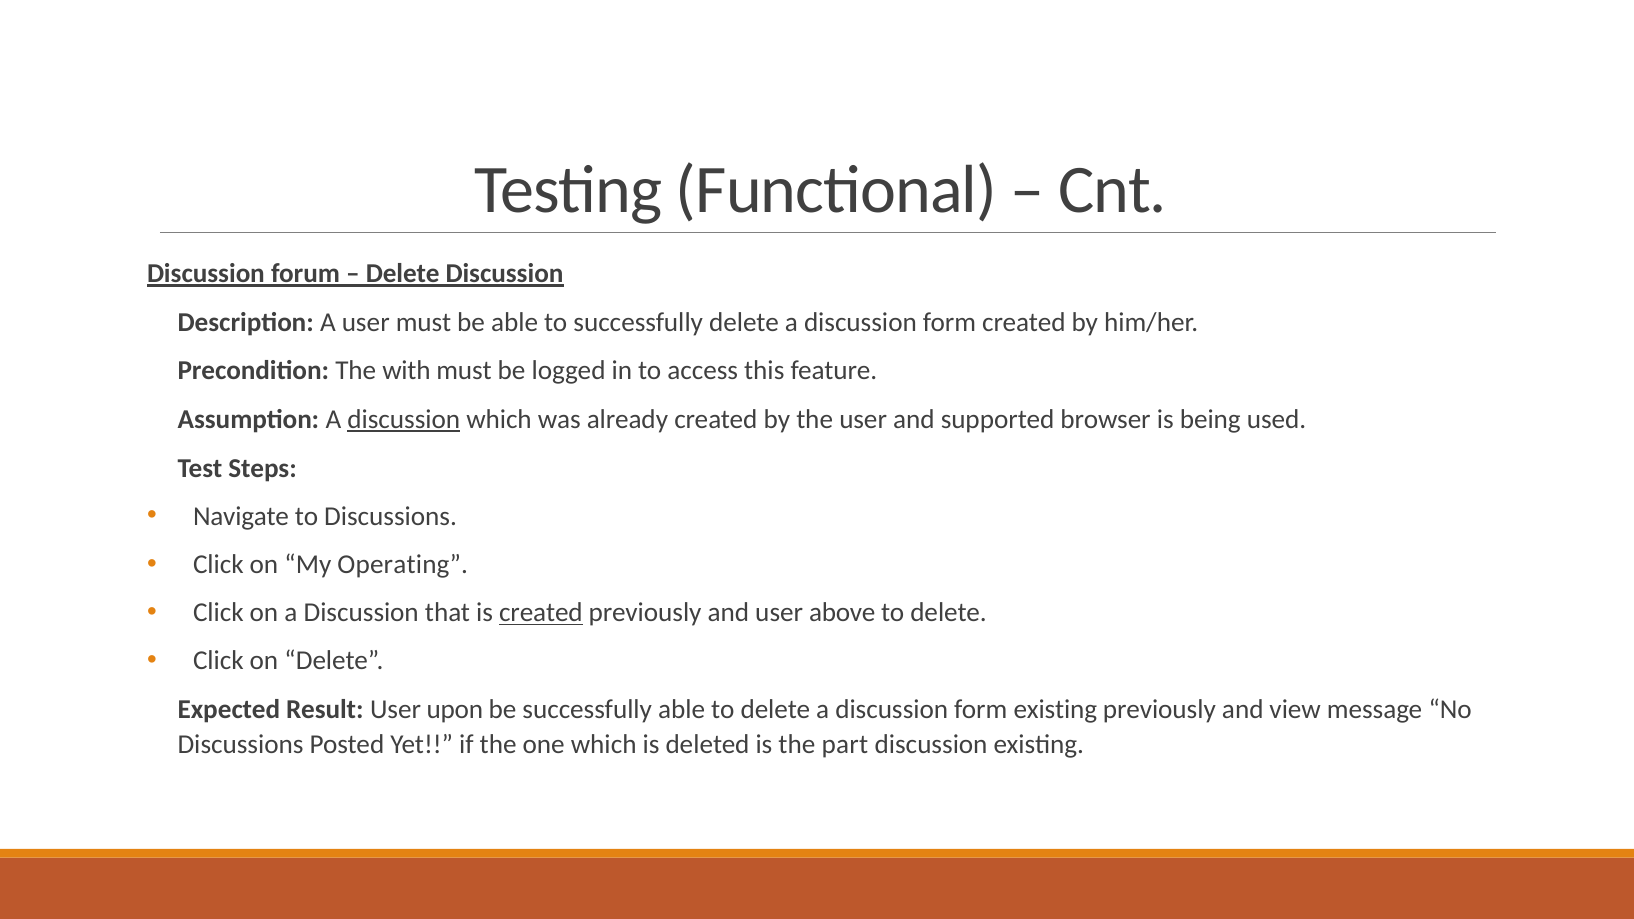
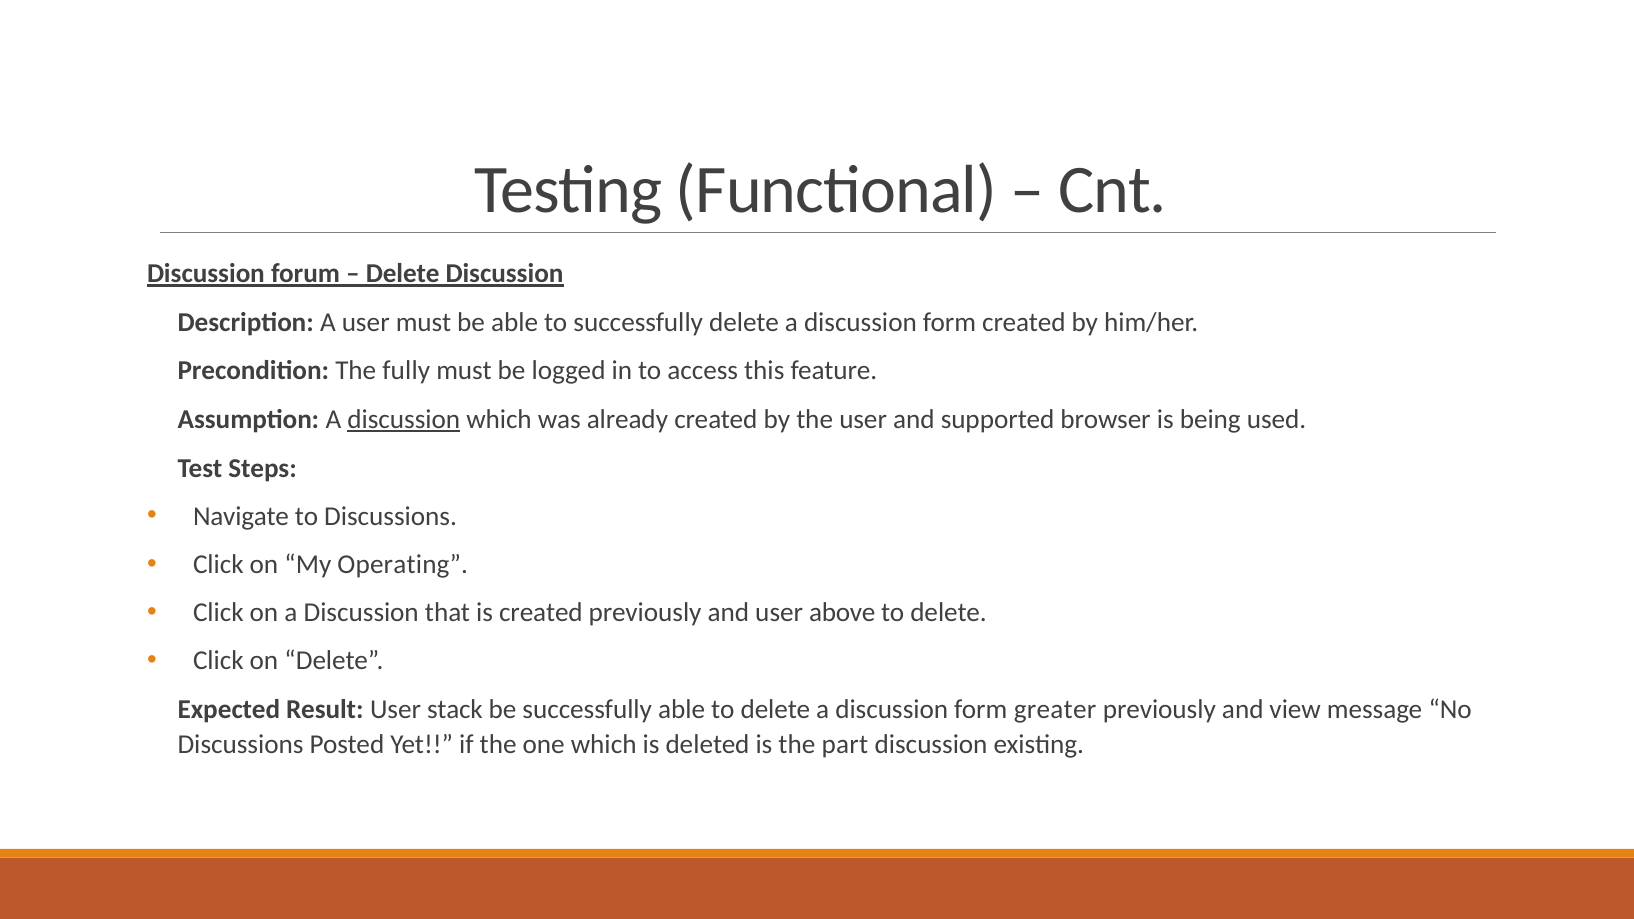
with: with -> fully (406, 371)
created underline: present -> none (541, 613)
upon: upon -> stack (455, 709)
form existing: existing -> greater (1055, 709)
